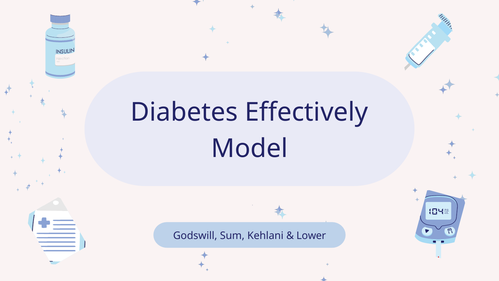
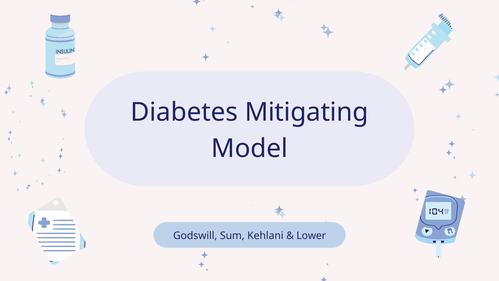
Effectively: Effectively -> Mitigating (307, 112)
